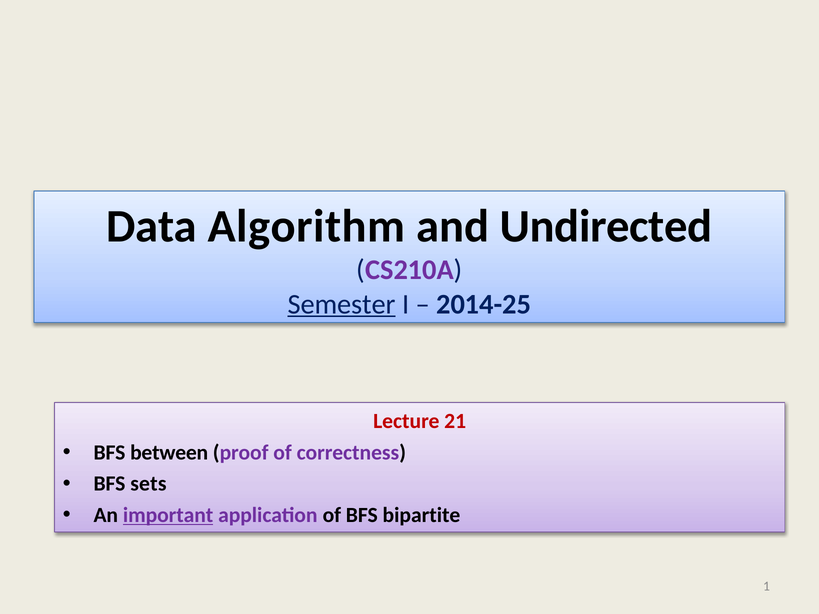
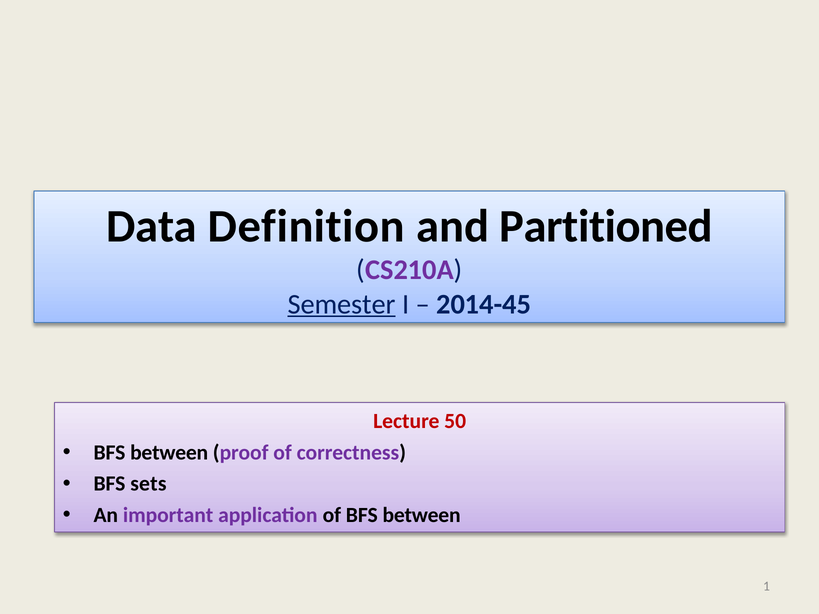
Algorithm: Algorithm -> Definition (306, 226)
Undirected: Undirected -> Partitioned (606, 226)
2014-25: 2014-25 -> 2014-45 (484, 304)
21: 21 -> 50 (455, 421)
important underline: present -> none (168, 515)
of BFS bipartite: bipartite -> between (422, 515)
